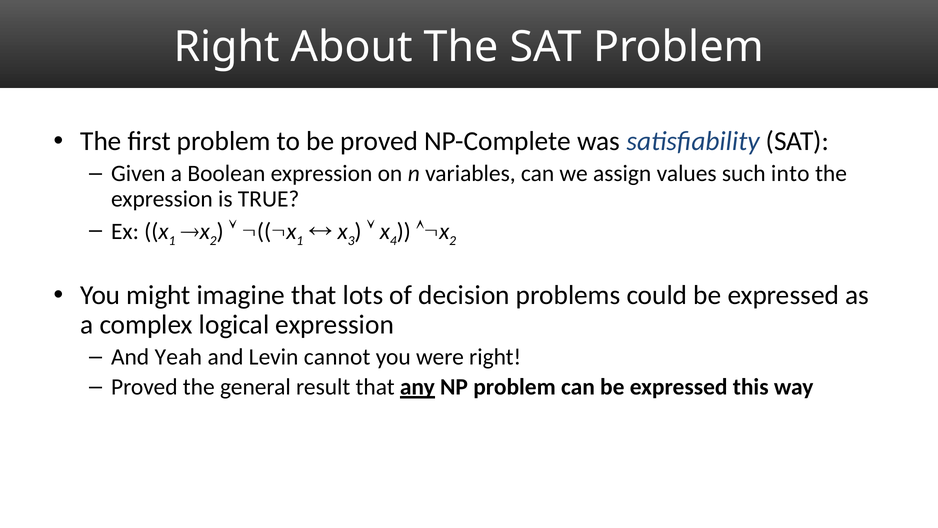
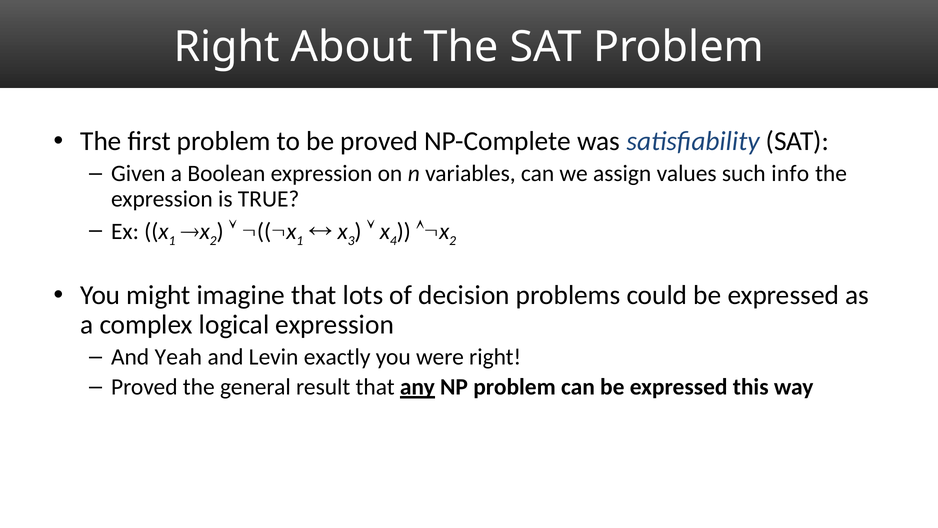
into: into -> info (790, 173)
cannot: cannot -> exactly (337, 357)
